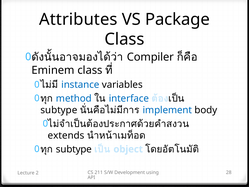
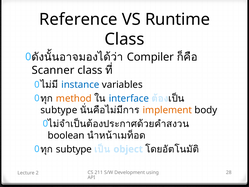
Attributes: Attributes -> Reference (78, 19)
Package: Package -> Runtime (178, 19)
Eminem: Eminem -> Scanner (53, 70)
method colour: blue -> orange (74, 98)
implement colour: blue -> orange (167, 110)
extends: extends -> boolean (66, 135)
